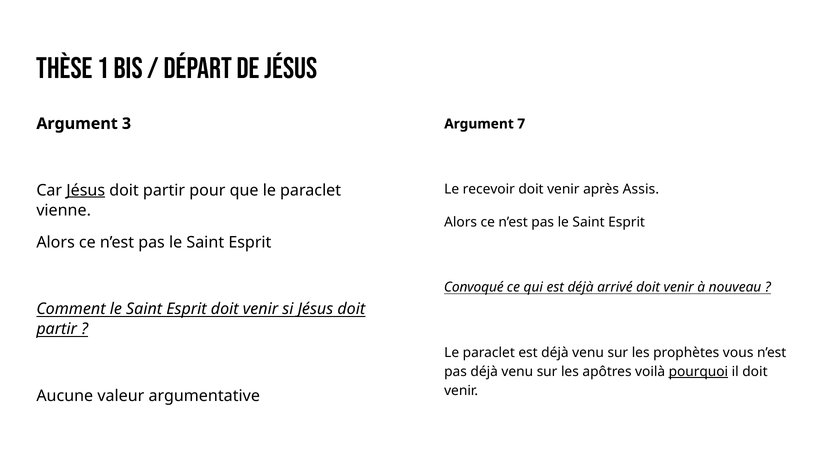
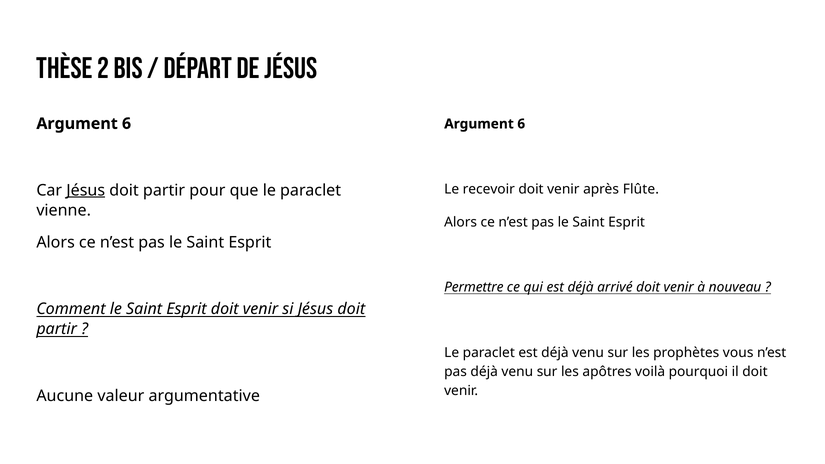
1: 1 -> 2 (103, 68)
3: 3 -> 6 (127, 124)
7: 7 -> 6 (521, 124)
Assis: Assis -> Flûte (641, 189)
Convoqué: Convoqué -> Permettre (474, 287)
pourquoi underline: present -> none (698, 372)
